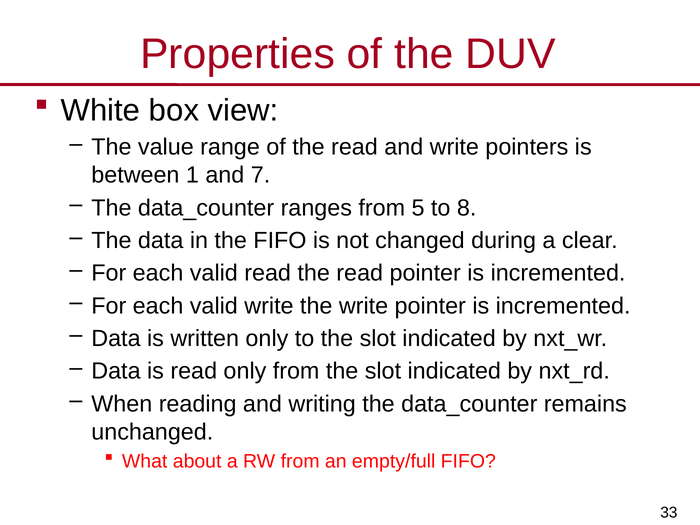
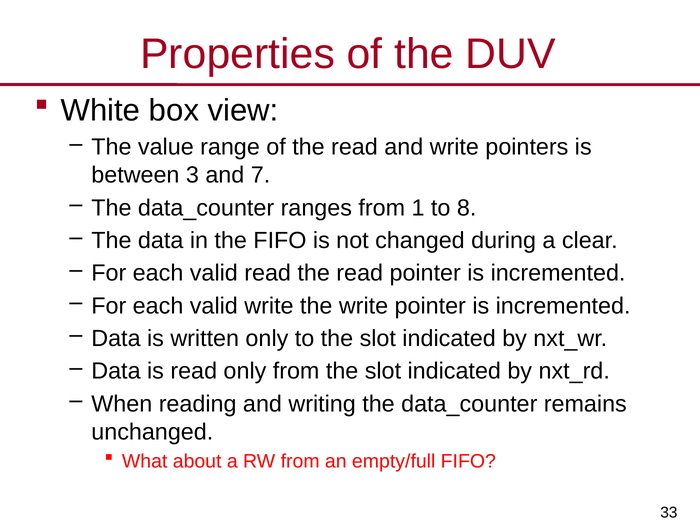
1: 1 -> 3 (192, 175)
5: 5 -> 1 (418, 208)
